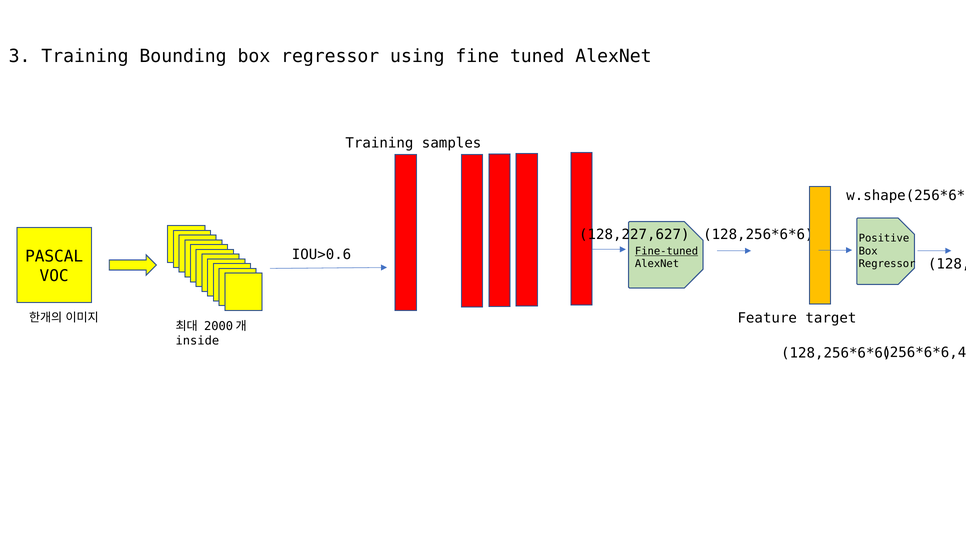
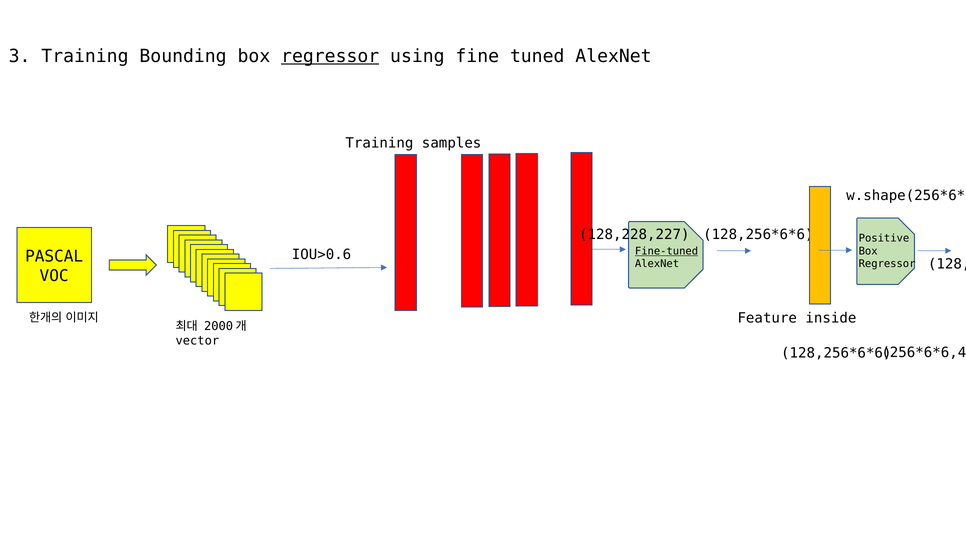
regressor underline: none -> present (330, 56)
128,227,627: 128,227,627 -> 128,228,227 (634, 234)
target: target -> inside (831, 318)
inside: inside -> vector (197, 340)
